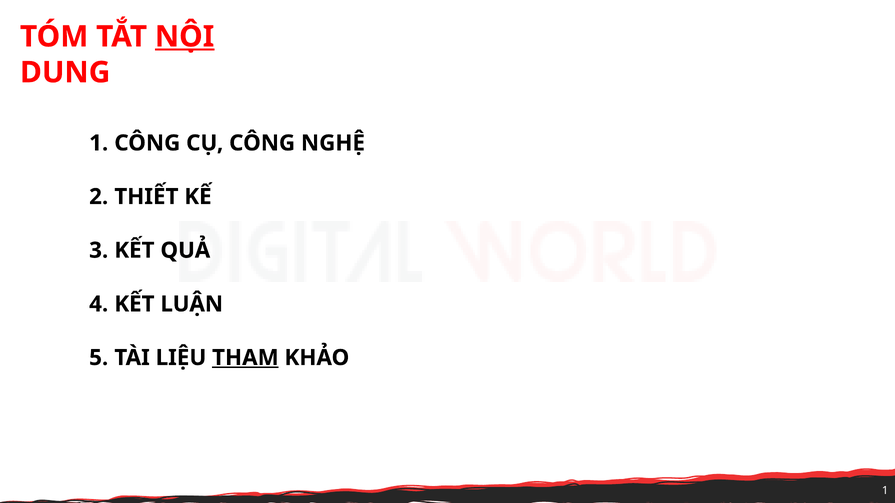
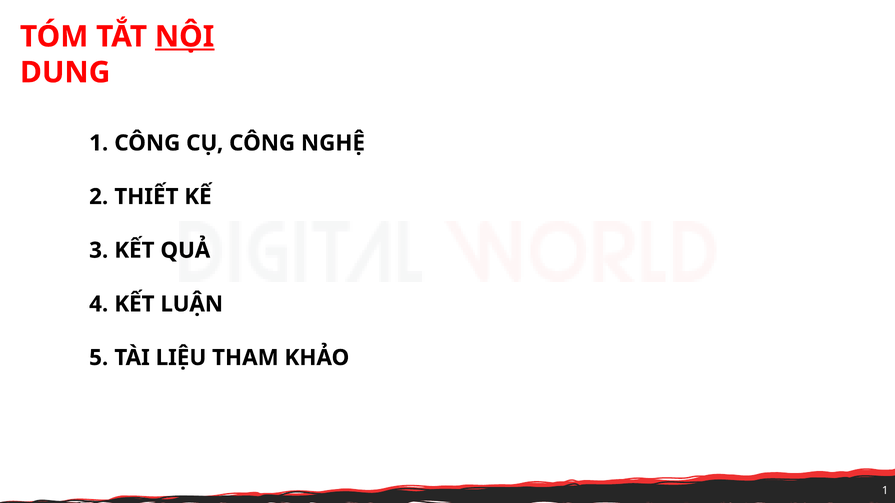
THAM underline: present -> none (245, 358)
